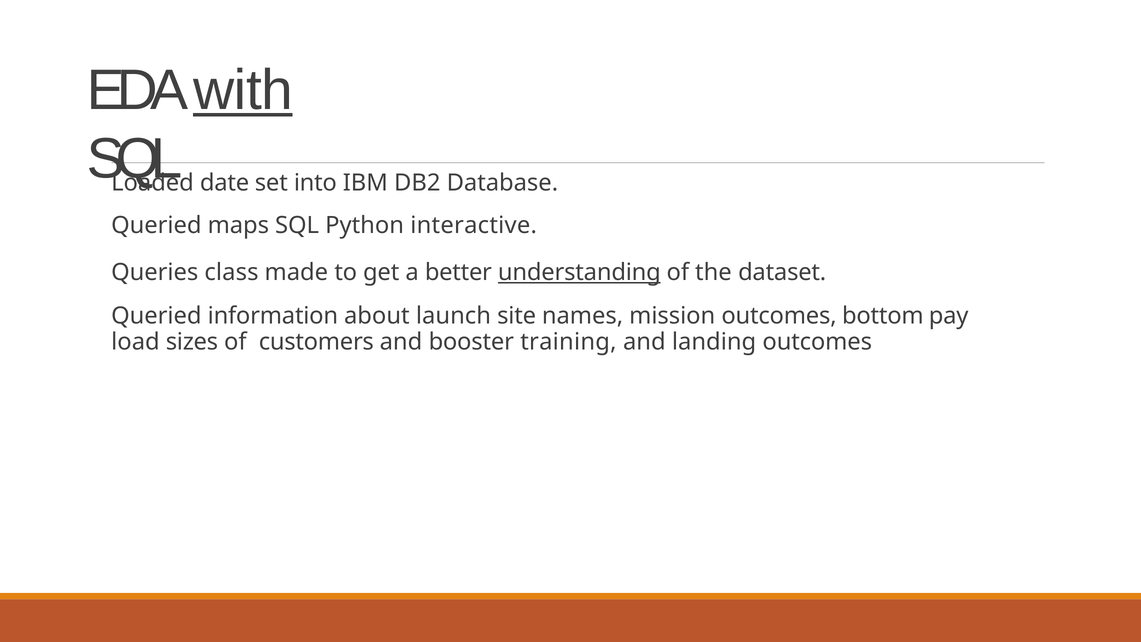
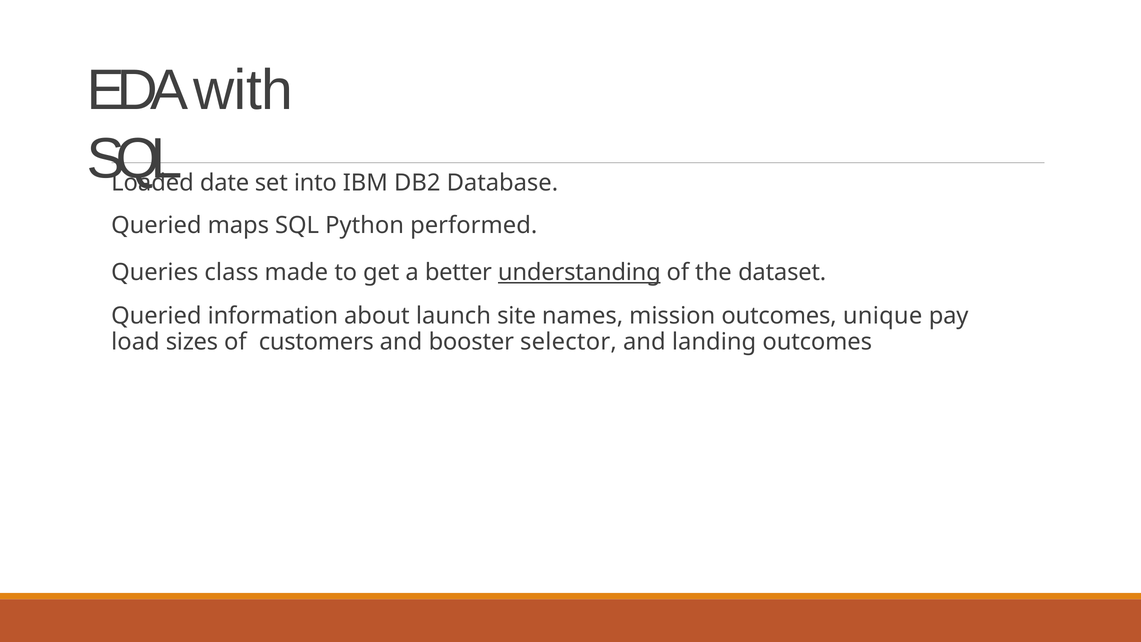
with underline: present -> none (243, 90)
interactive: interactive -> performed (474, 225)
bottom: bottom -> unique (883, 316)
training: training -> selector (568, 342)
